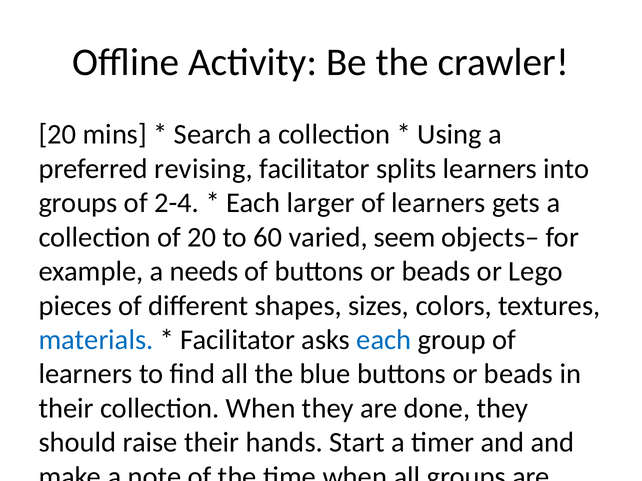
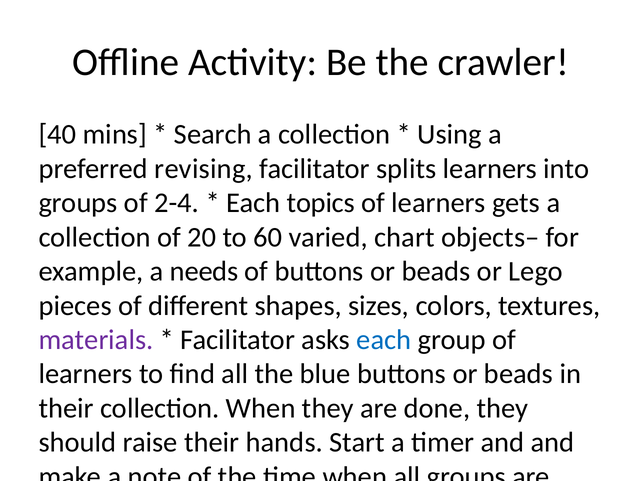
20: 20 -> 40 (57, 135)
Each larger: larger -> topics (321, 203)
varied seem: seem -> chart (405, 237)
materials colour: blue -> purple (96, 340)
